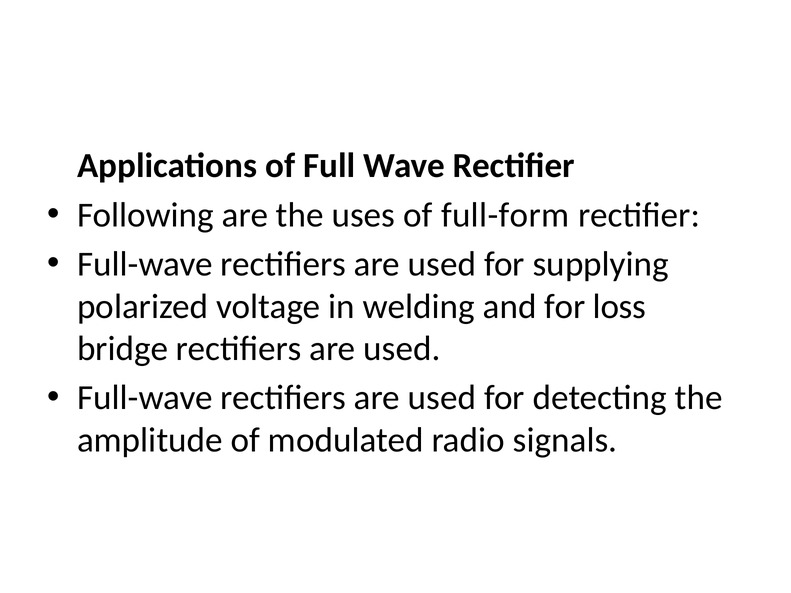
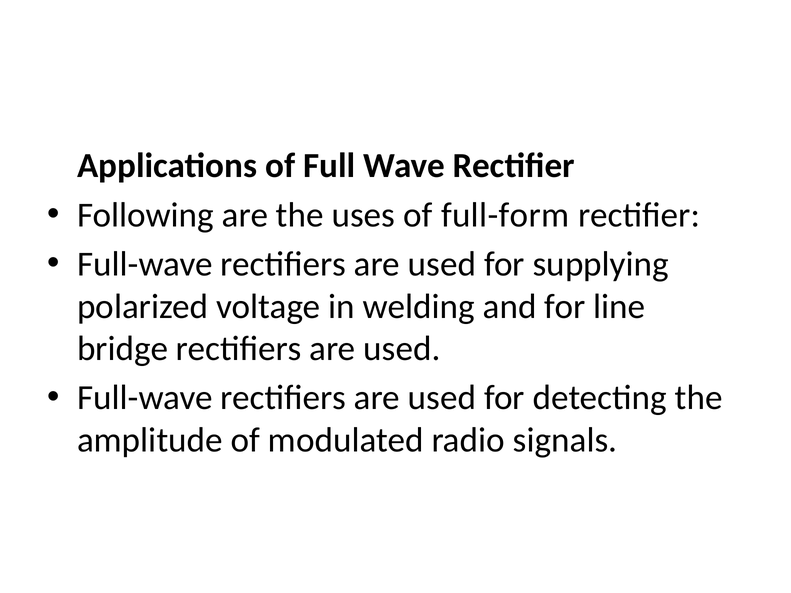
loss: loss -> line (619, 307)
